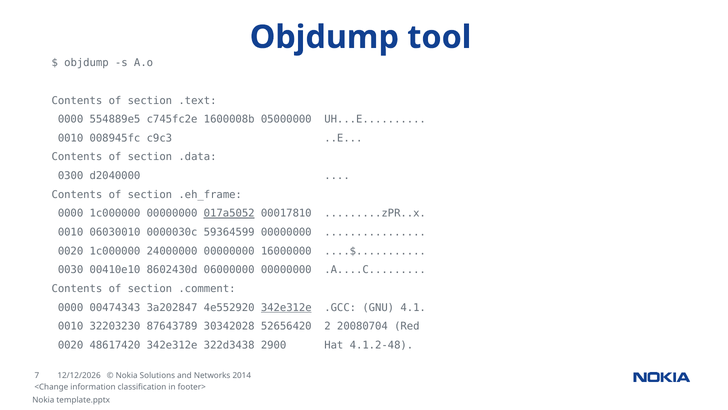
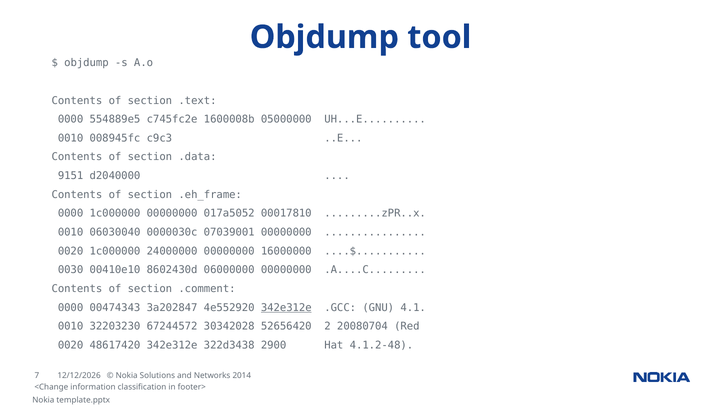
0300: 0300 -> 9151 (71, 176)
017a5052 underline: present -> none (229, 213)
06030010: 06030010 -> 06030040 (115, 232)
59364599: 59364599 -> 07039001 (229, 232)
87643789: 87643789 -> 67244572 (172, 326)
